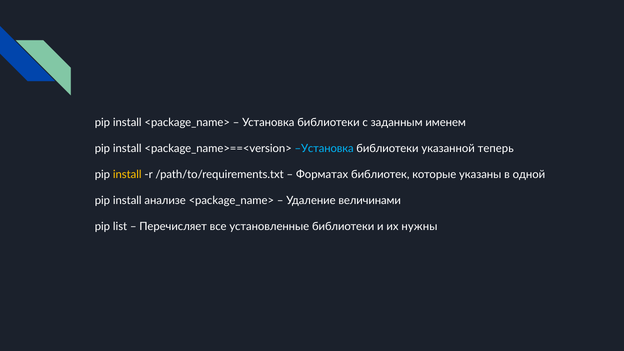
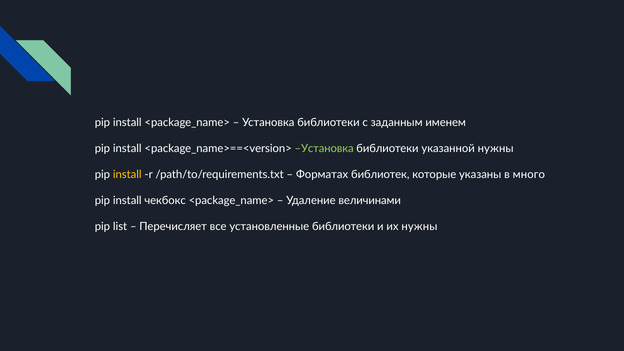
Установка colour: light blue -> light green (324, 149)
указанной теперь: теперь -> нужны (496, 149)
одной: одной -> много (529, 174)
анализе: анализе -> чекбокс (165, 200)
